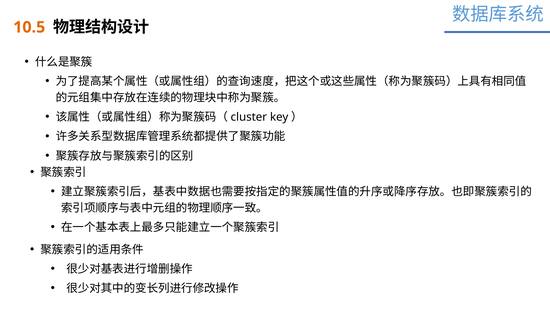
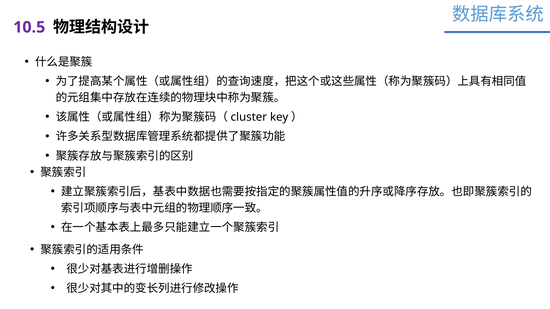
10.5 colour: orange -> purple (29, 27)
